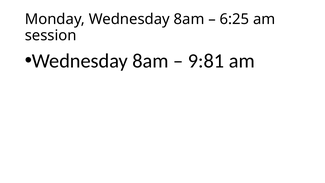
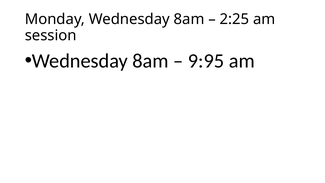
6:25: 6:25 -> 2:25 (234, 19)
9:81: 9:81 -> 9:95 (206, 61)
